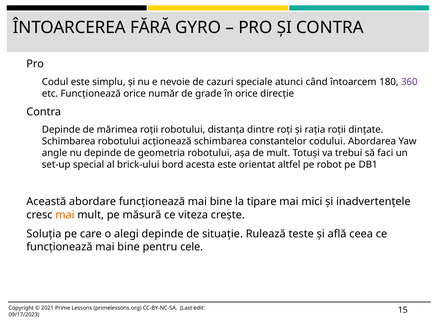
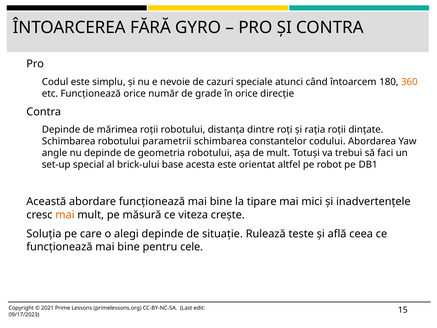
360 colour: purple -> orange (409, 82)
acționează: acționează -> parametrii (167, 141)
bord: bord -> base (173, 165)
